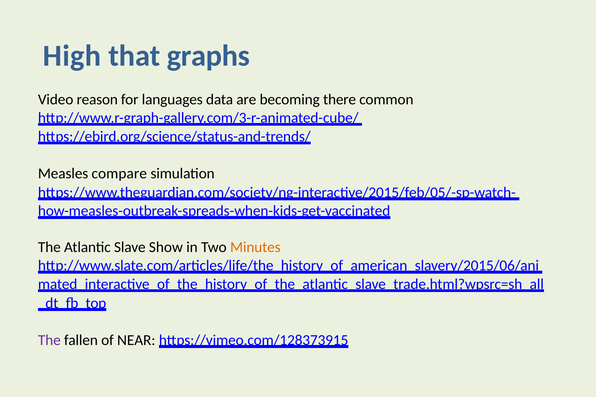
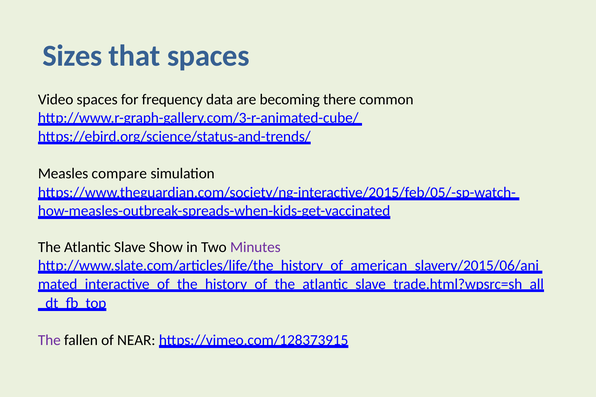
High: High -> Sizes (72, 56)
that graphs: graphs -> spaces (208, 56)
Video reason: reason -> spaces (97, 100)
languages: languages -> frequency (172, 100)
Minutes colour: orange -> purple (255, 247)
